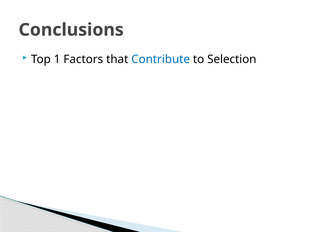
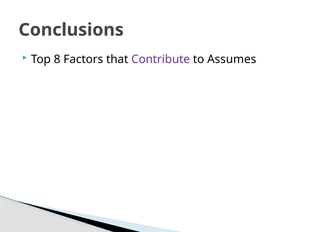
1: 1 -> 8 (57, 60)
Contribute colour: blue -> purple (161, 60)
Selection: Selection -> Assumes (232, 60)
